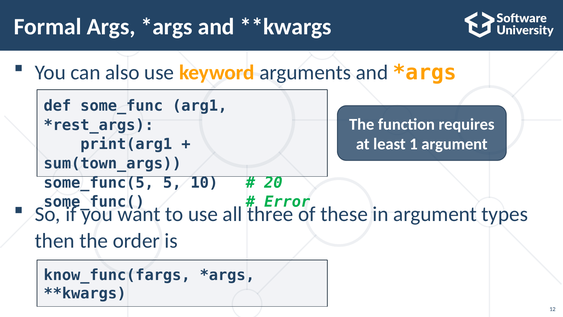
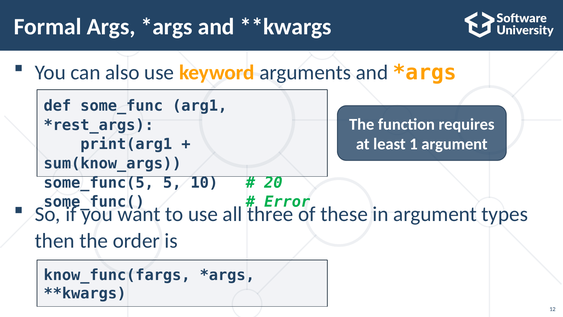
sum(town_args: sum(town_args -> sum(know_args (112, 163)
